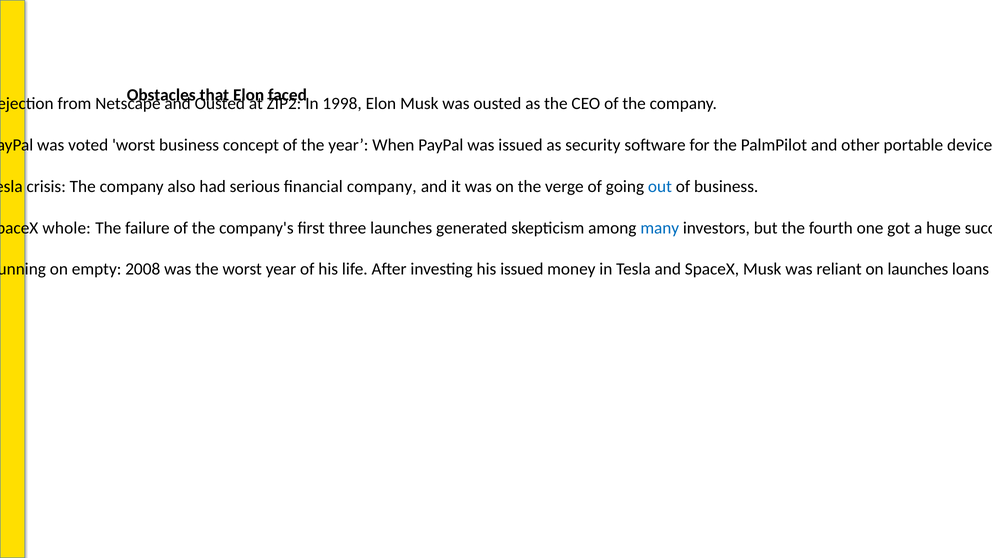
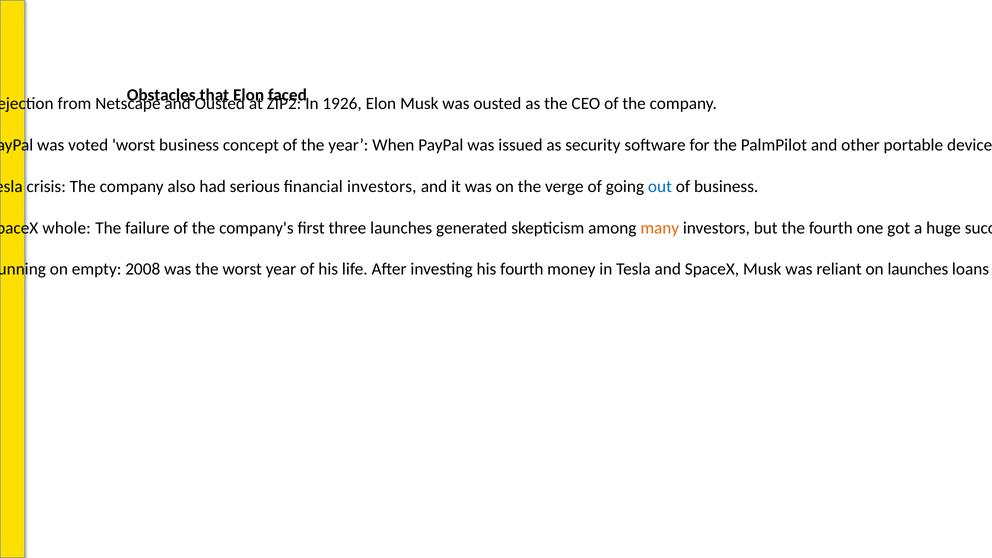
1998: 1998 -> 1926 (342, 104)
financial company: company -> investors (382, 186)
many colour: blue -> orange (660, 228)
his issued: issued -> fourth (522, 269)
